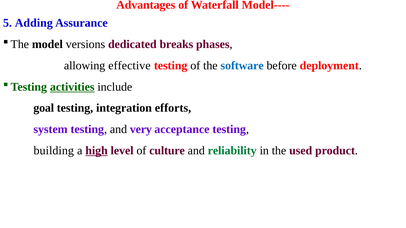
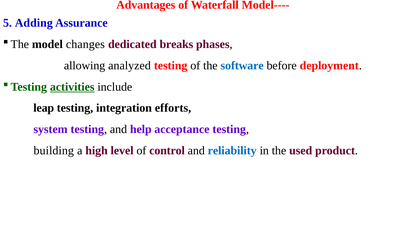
versions: versions -> changes (85, 44)
effective: effective -> analyzed (129, 66)
goal: goal -> leap (44, 108)
very: very -> help (141, 130)
high underline: present -> none (97, 151)
culture: culture -> control (167, 151)
reliability colour: green -> blue (232, 151)
